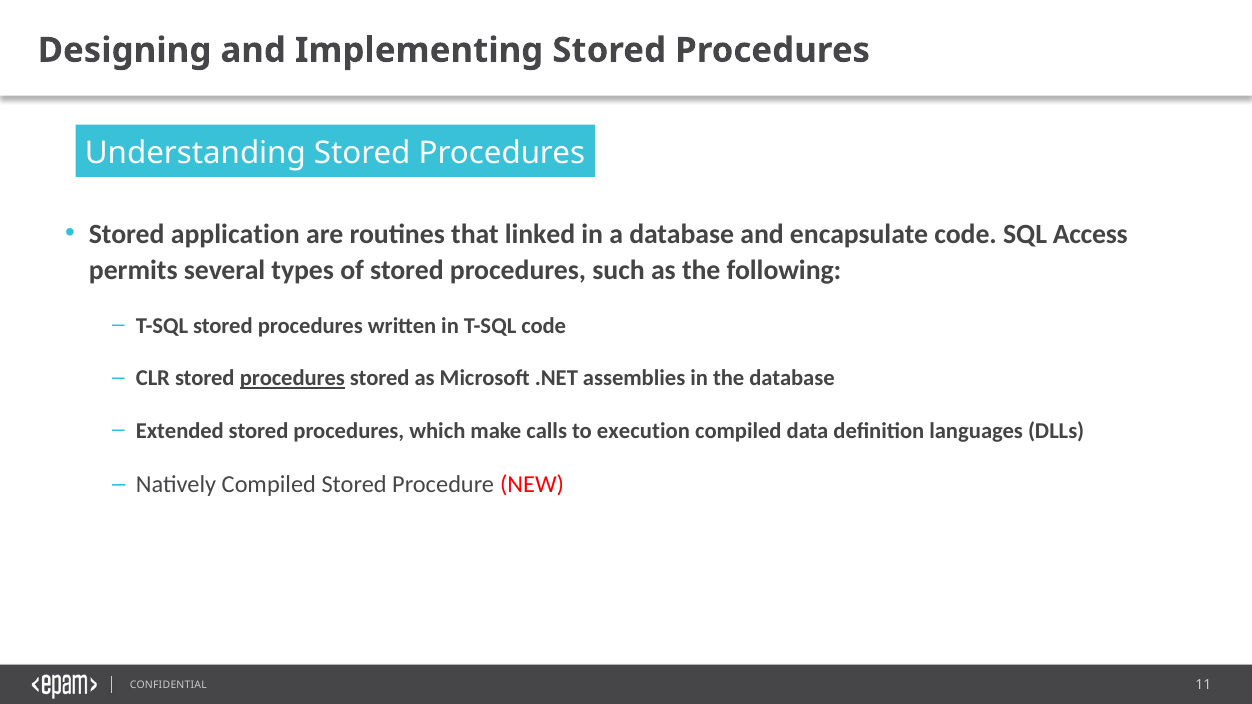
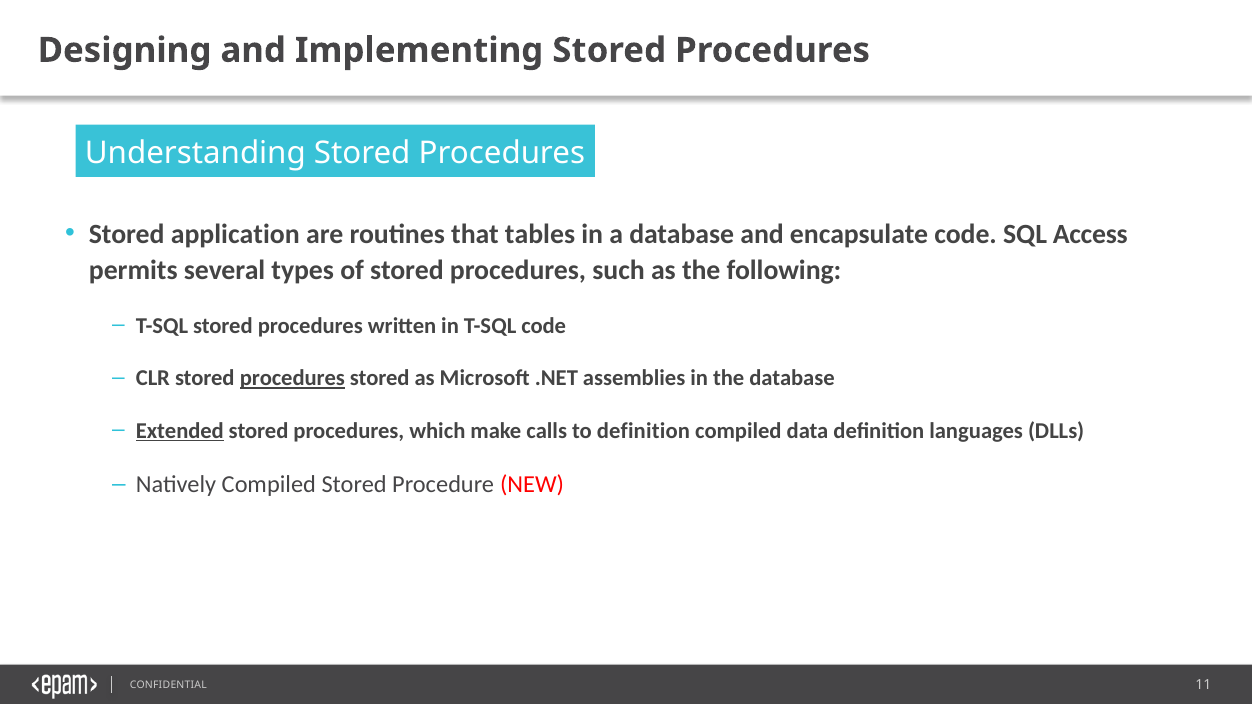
linked: linked -> tables (540, 234)
Extended underline: none -> present (180, 431)
to execution: execution -> definition (643, 431)
